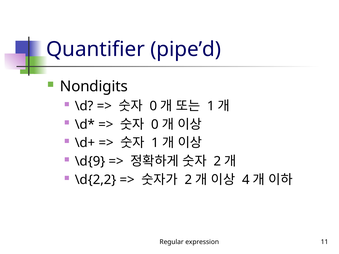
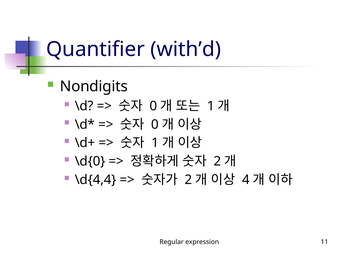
pipe’d: pipe’d -> with’d (186, 49)
\d{9: \d{9 -> \d{0 (90, 161)
\d{2,2: \d{2,2 -> \d{4,4 (96, 180)
